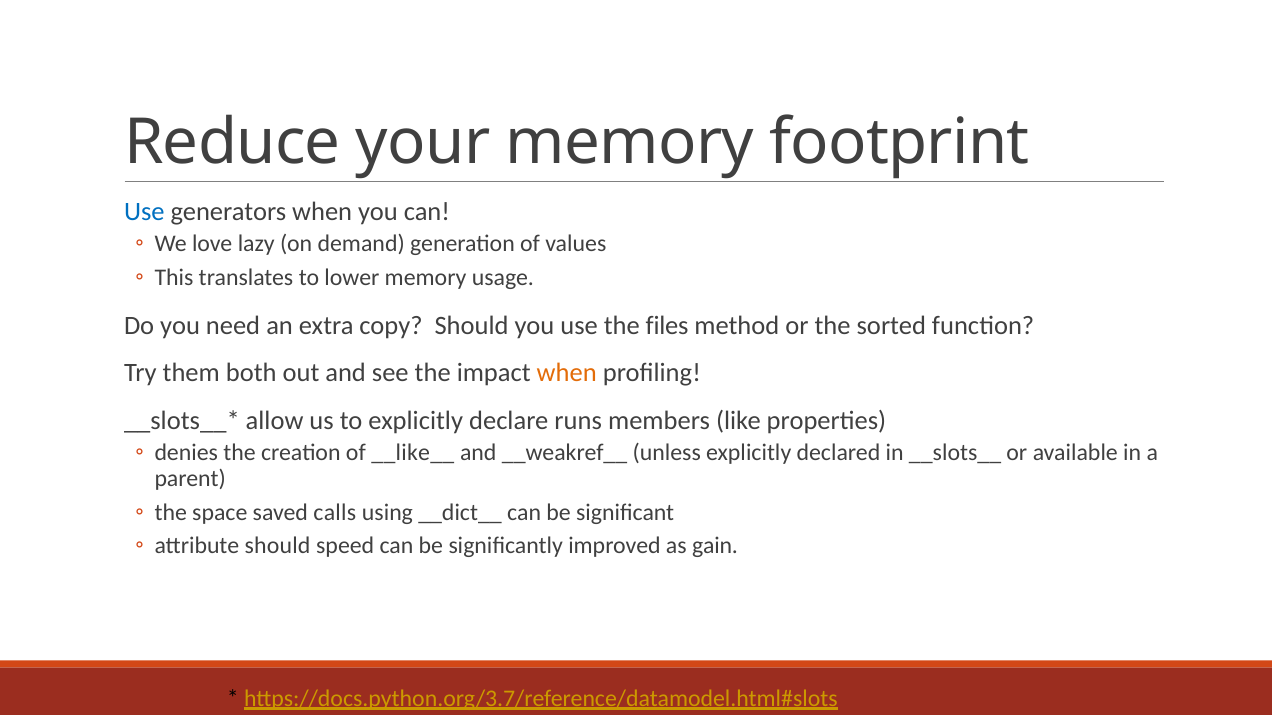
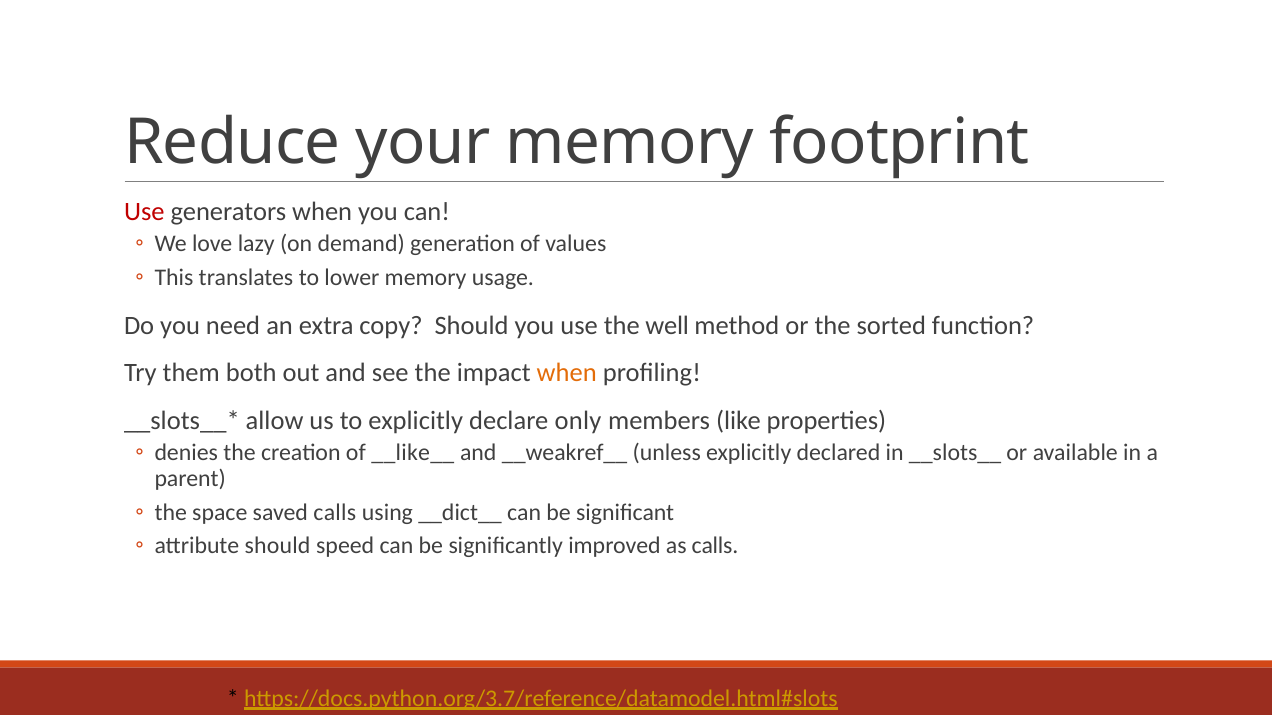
Use colour: blue -> red (144, 212)
files: files -> well (667, 326)
runs: runs -> only (578, 421)
as gain: gain -> calls (715, 546)
